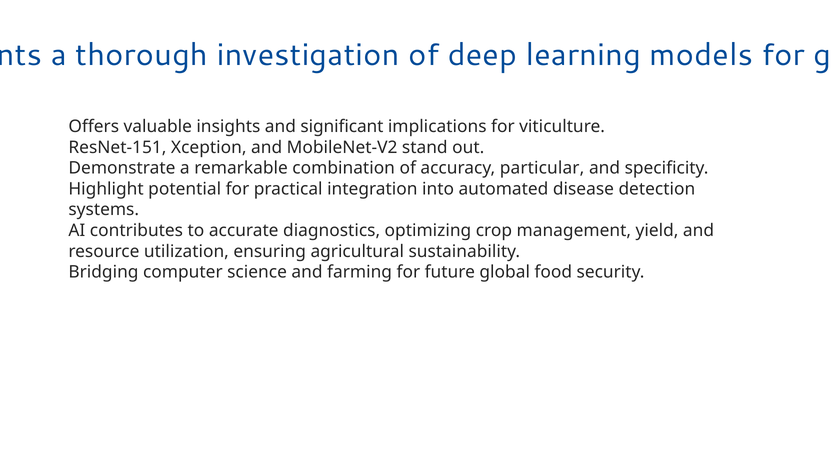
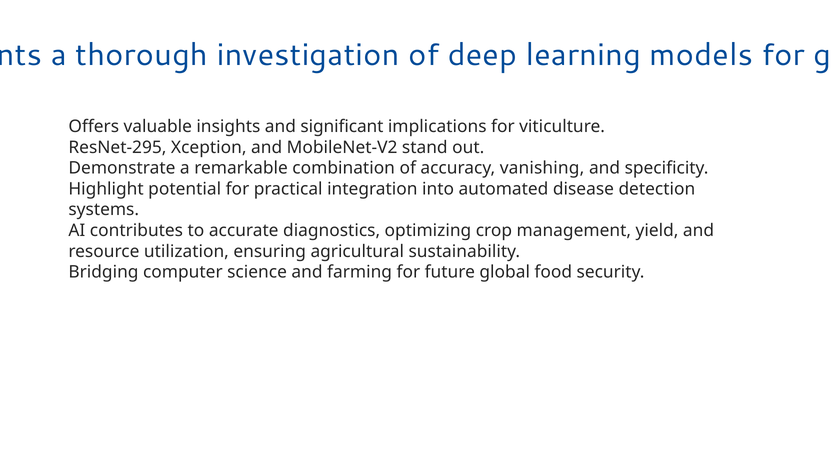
ResNet-151: ResNet-151 -> ResNet-295 (117, 148)
particular: particular -> vanishing (542, 168)
